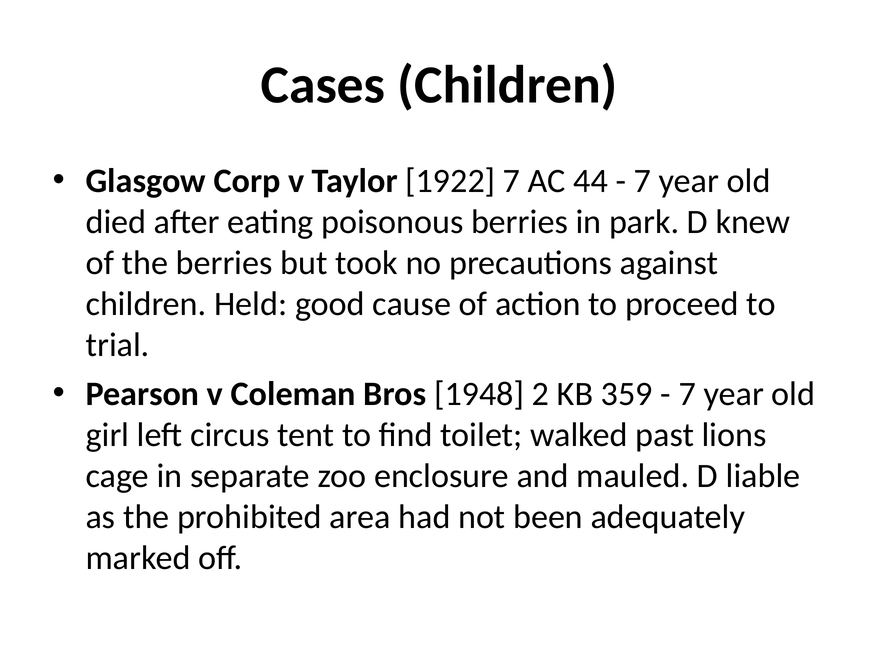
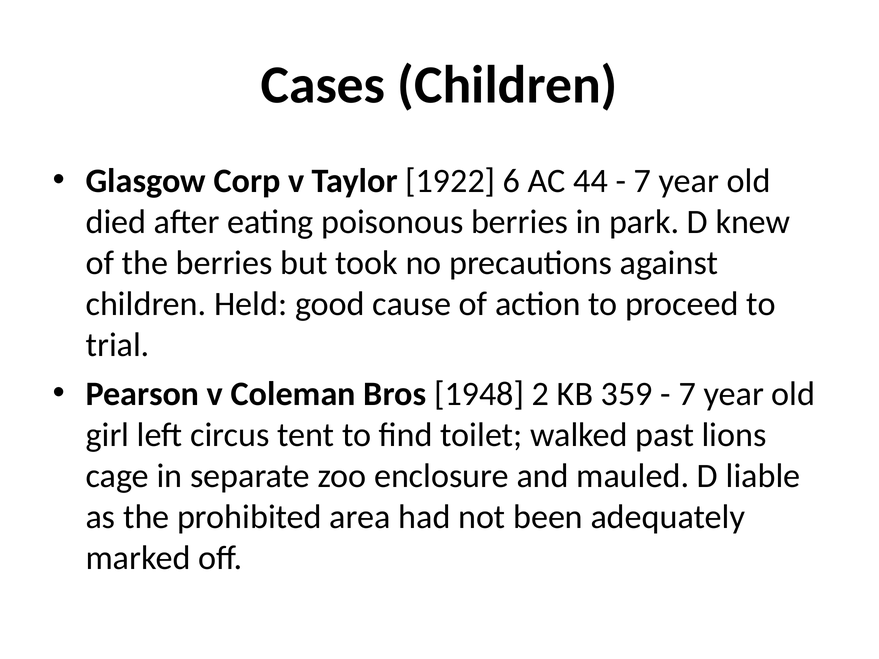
1922 7: 7 -> 6 (512, 181)
